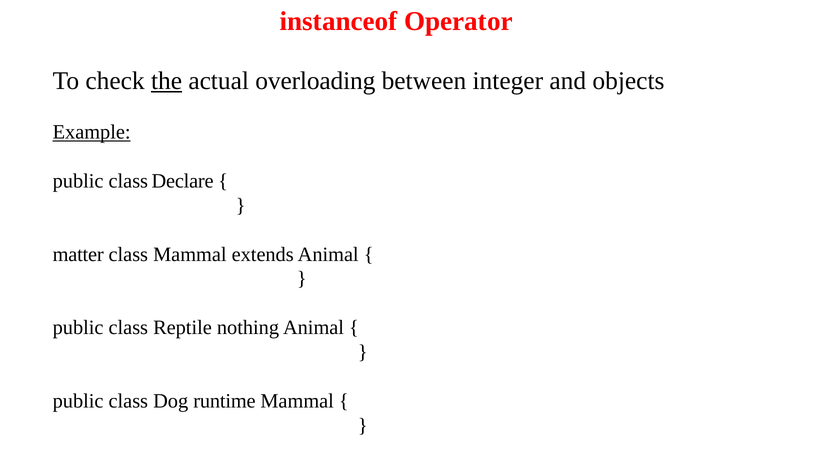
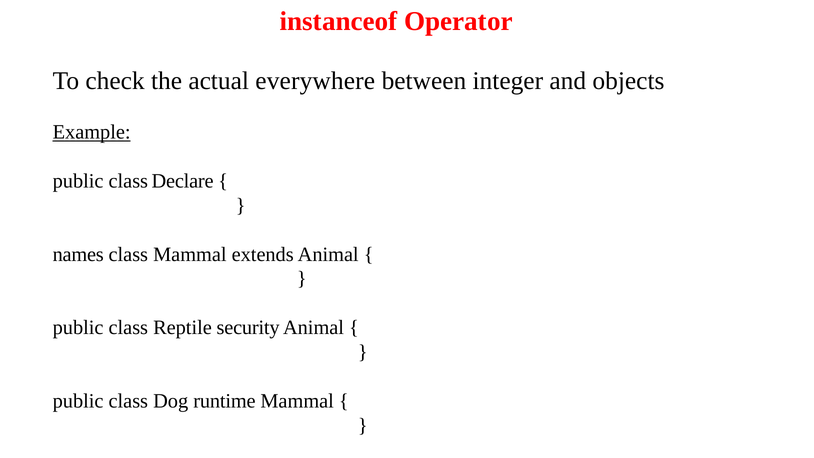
the underline: present -> none (167, 81)
overloading: overloading -> everywhere (315, 81)
matter: matter -> names (78, 254)
nothing: nothing -> security (248, 327)
